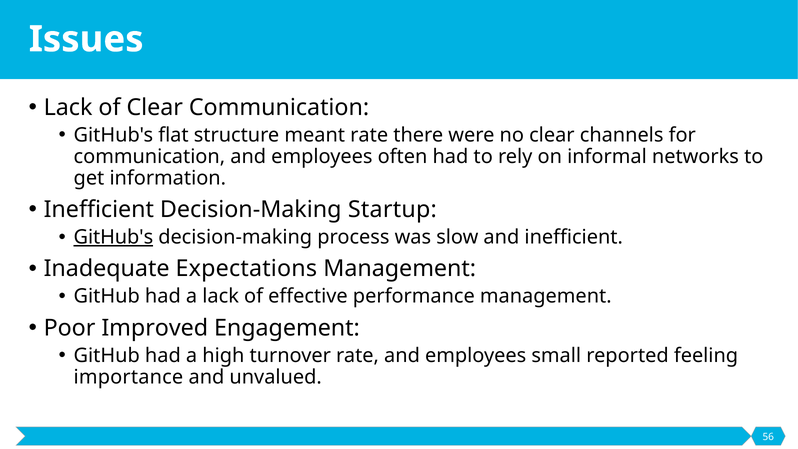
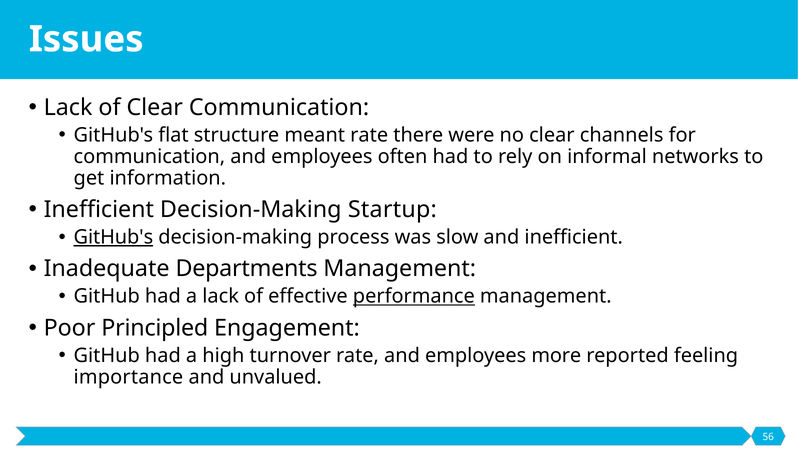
Expectations: Expectations -> Departments (247, 269)
performance underline: none -> present (414, 296)
Improved: Improved -> Principled (155, 328)
small: small -> more (556, 355)
